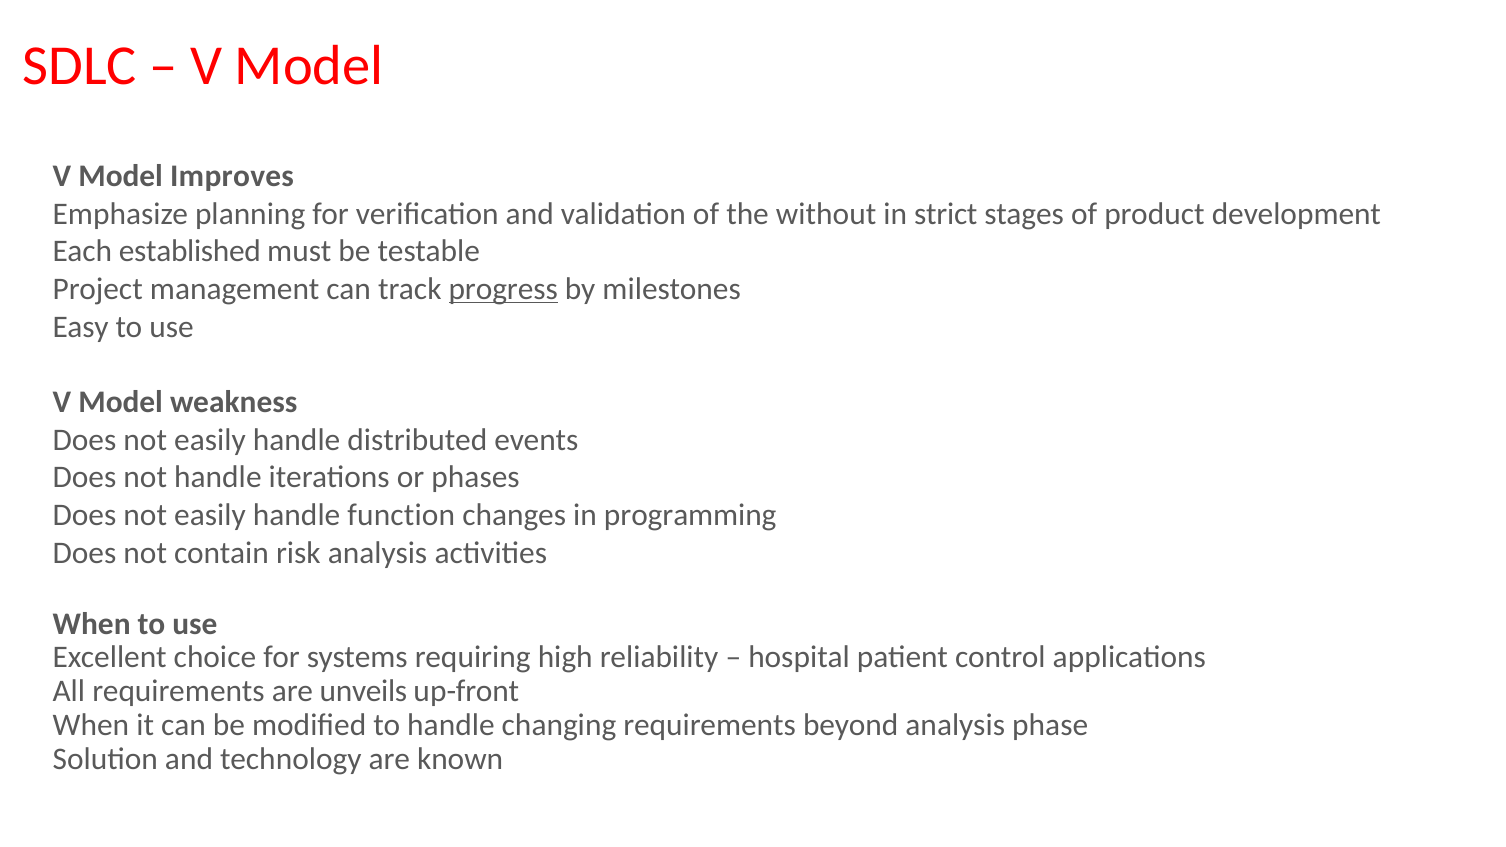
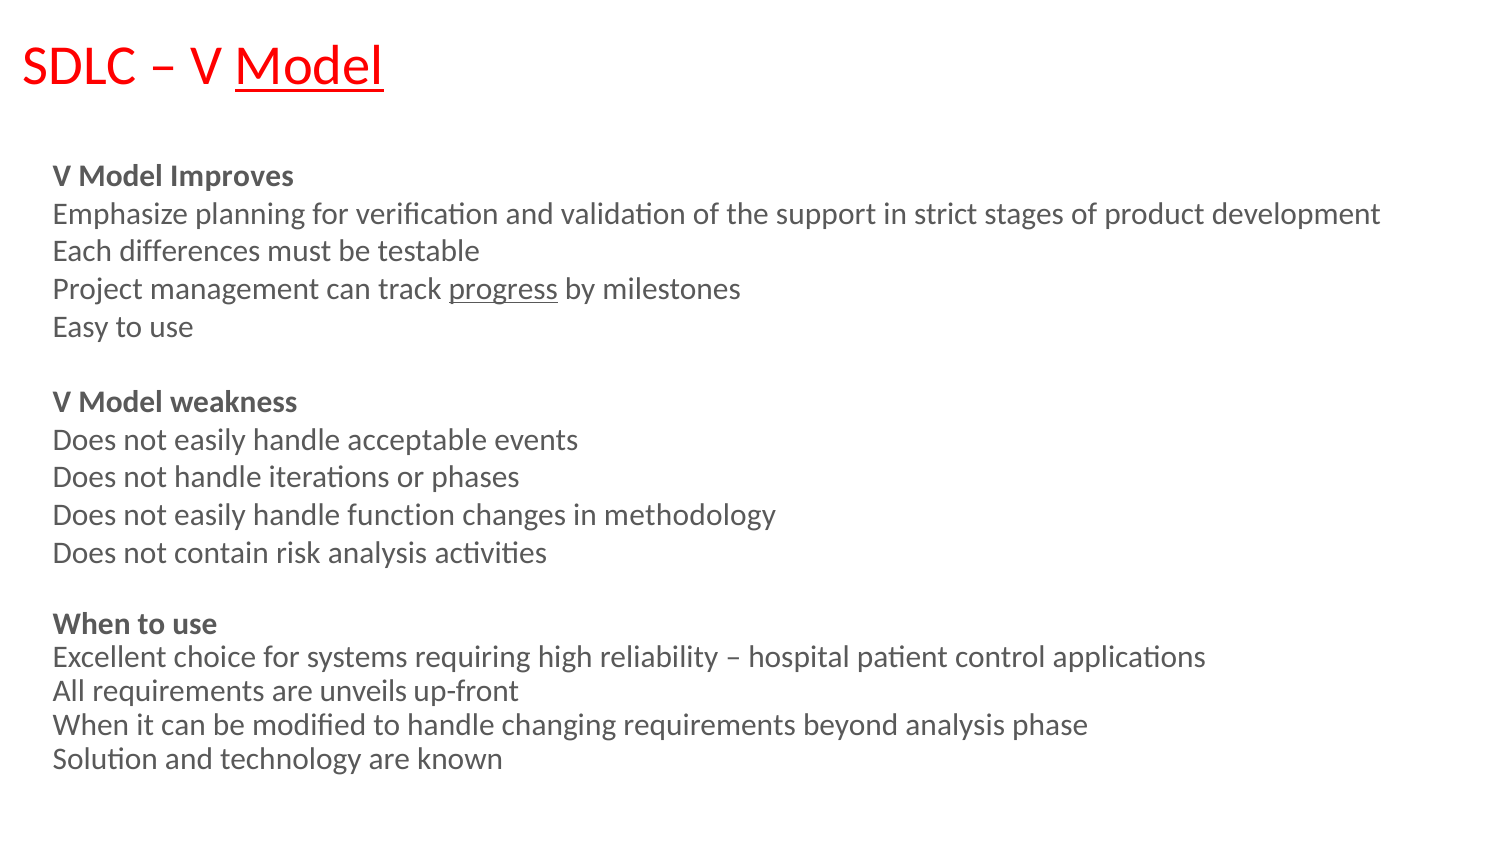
Model underline: none -> present (309, 66)
without: without -> support (826, 214)
established: established -> differences (190, 251)
distributed: distributed -> acceptable (417, 440)
programming: programming -> methodology (690, 515)
